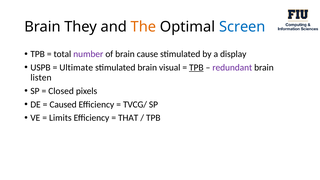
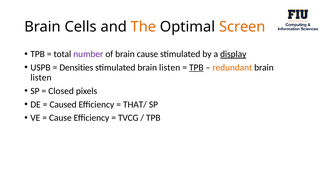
They: They -> Cells (81, 27)
Screen colour: blue -> orange (242, 27)
display underline: none -> present (233, 54)
Ultimate: Ultimate -> Densities (76, 68)
stimulated brain visual: visual -> listen (170, 68)
redundant colour: purple -> orange (232, 68)
TVCG/: TVCG/ -> THAT/ (135, 104)
Limits: Limits -> Cause (60, 118)
THAT: THAT -> TVCG (128, 118)
